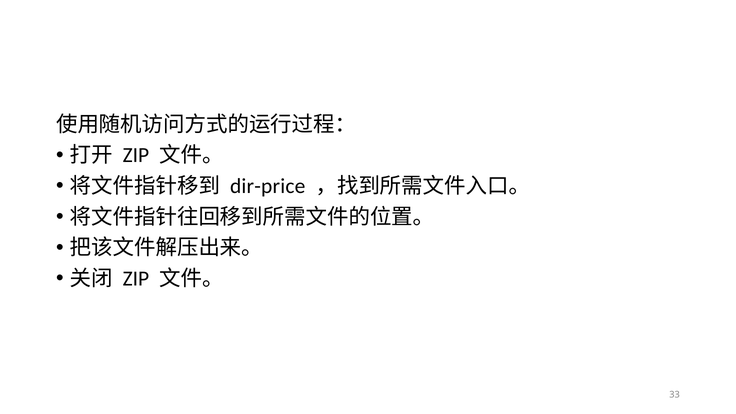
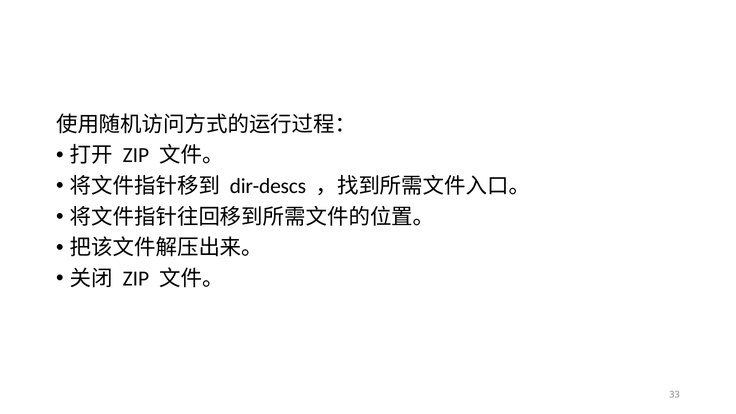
dir-price: dir-price -> dir-descs (268, 186)
